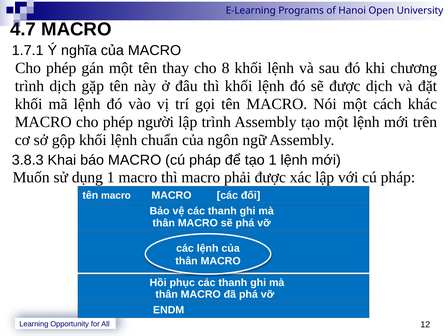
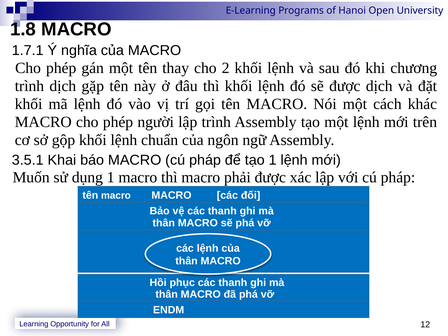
4.7: 4.7 -> 1.8 (23, 29)
8: 8 -> 2 (226, 68)
3.8.3: 3.8.3 -> 3.5.1 (28, 160)
